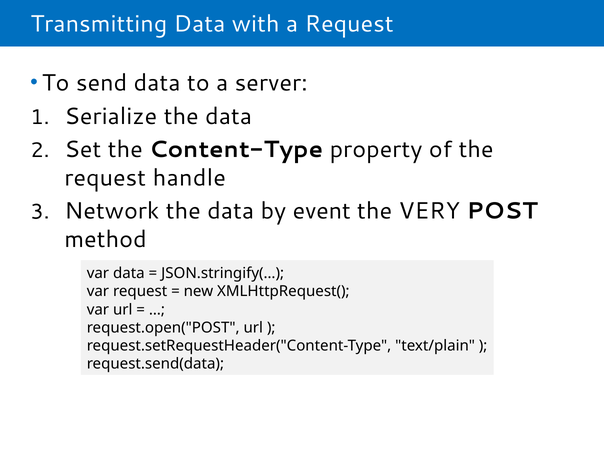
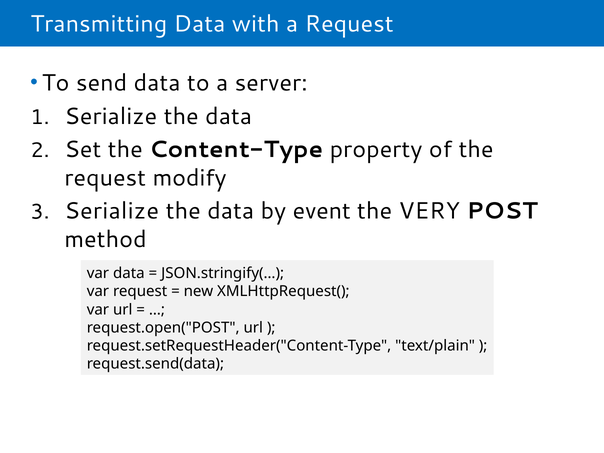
handle: handle -> modify (190, 178)
Network: Network -> Serialize (112, 211)
